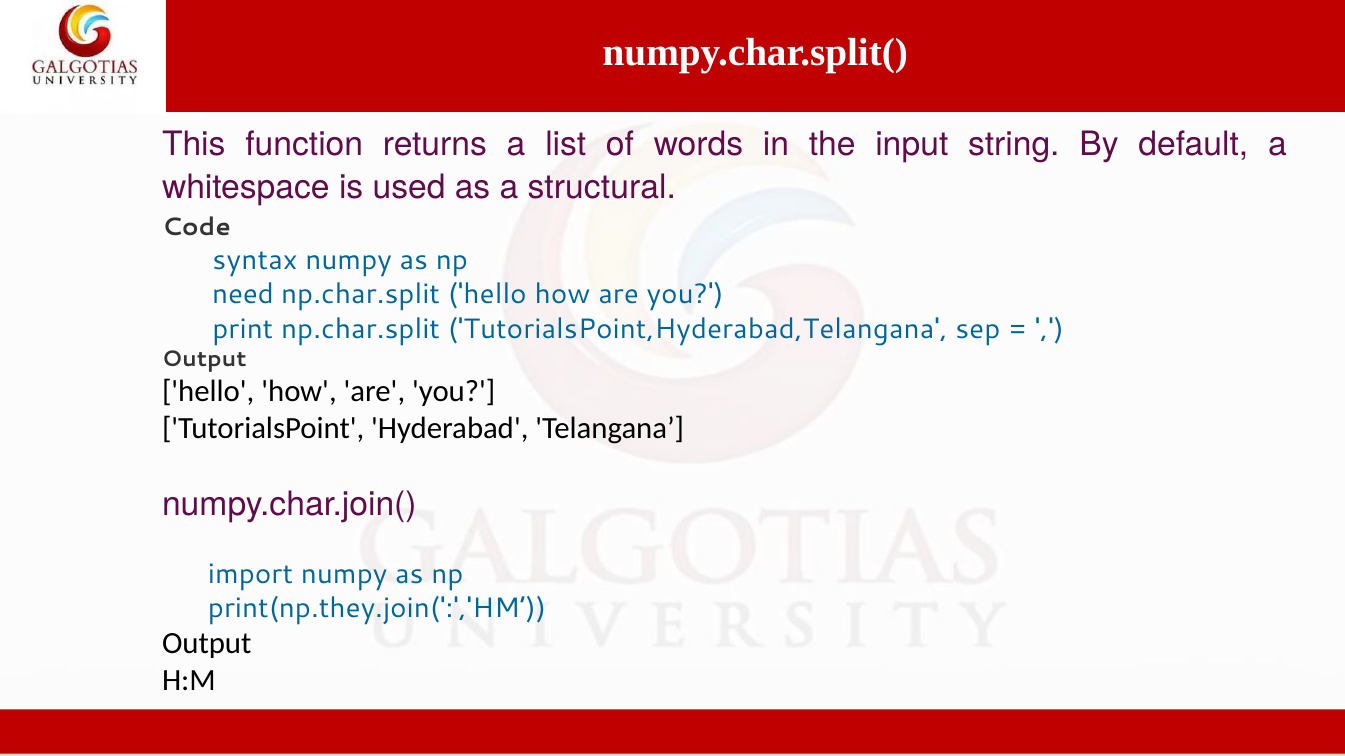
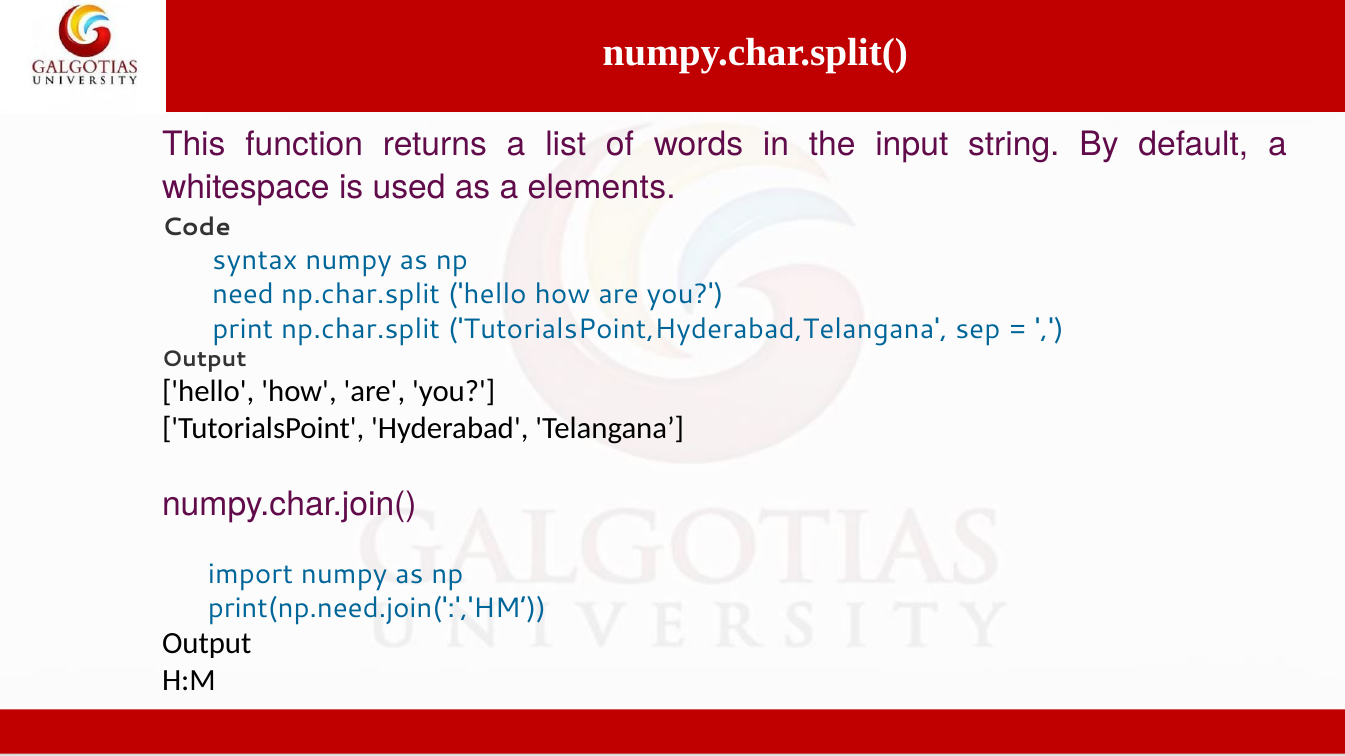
structural: structural -> elements (602, 187)
print(np.they.join(':','HM: print(np.they.join(':','HM -> print(np.need.join(':','HM (377, 609)
